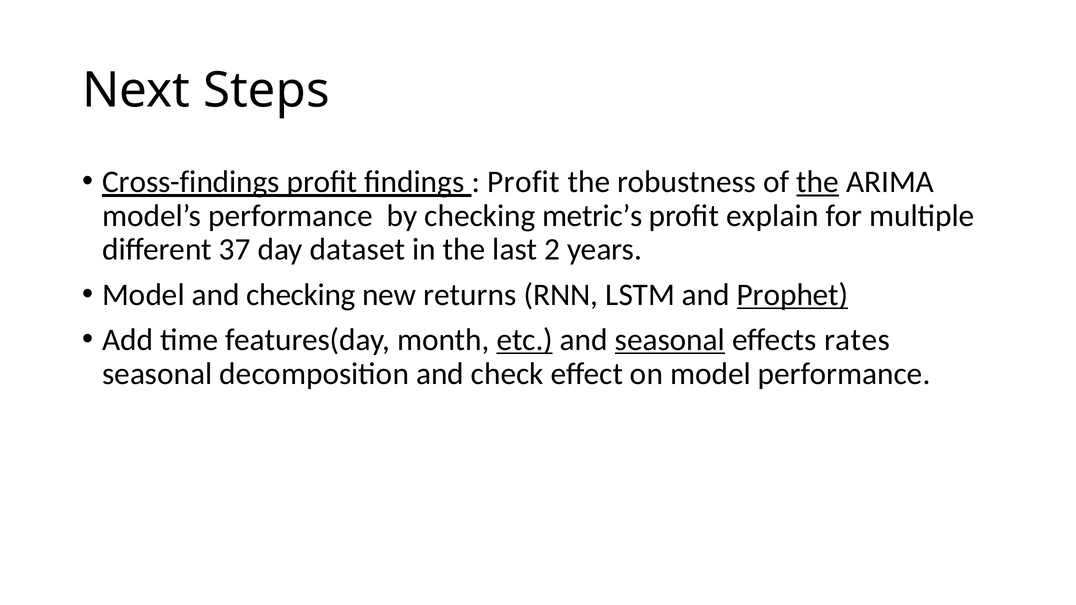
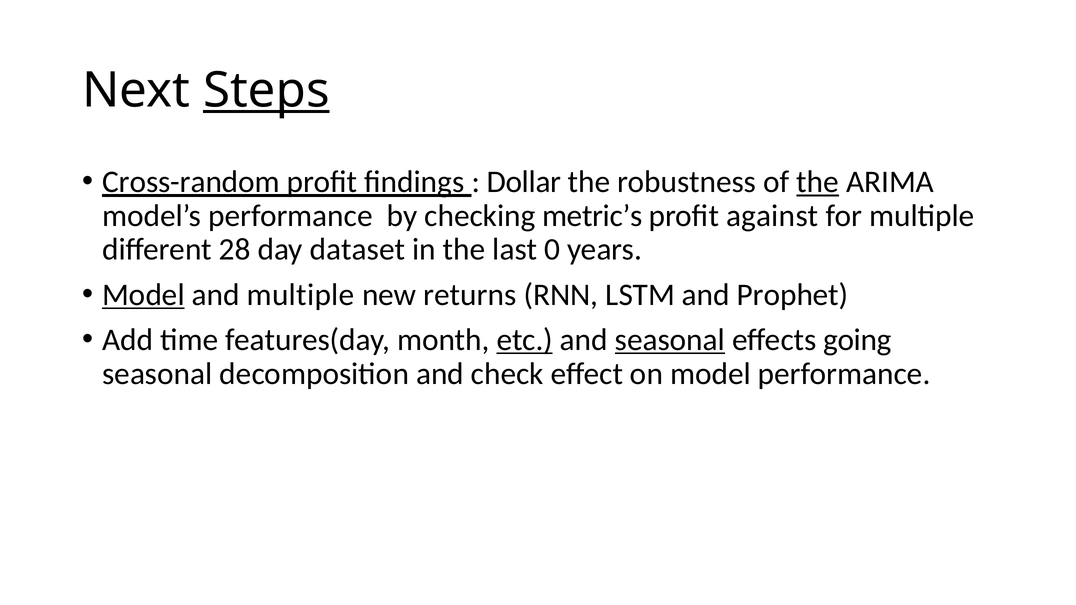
Steps underline: none -> present (266, 90)
Cross-findings: Cross-findings -> Cross-random (191, 182)
Profit: Profit -> Dollar (524, 182)
explain: explain -> against (772, 216)
37: 37 -> 28 (235, 250)
2: 2 -> 0 (552, 250)
Model underline: none -> present (143, 295)
and checking: checking -> multiple (301, 295)
Prophet underline: present -> none (793, 295)
rates: rates -> going (857, 340)
